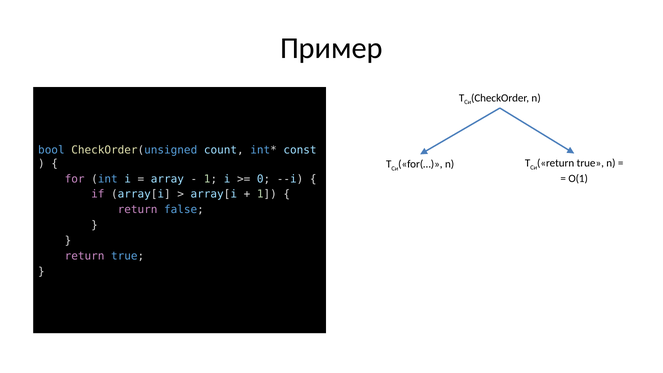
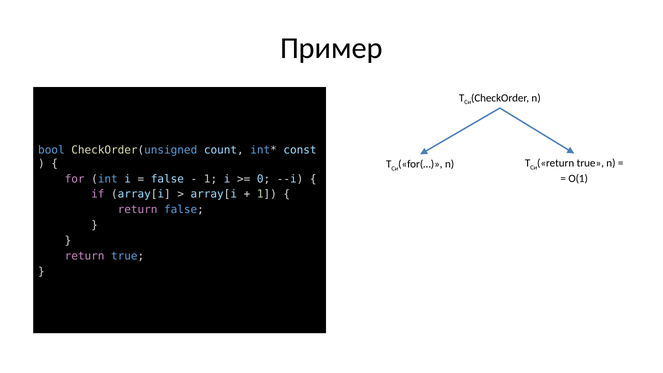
array: array -> false (167, 179)
